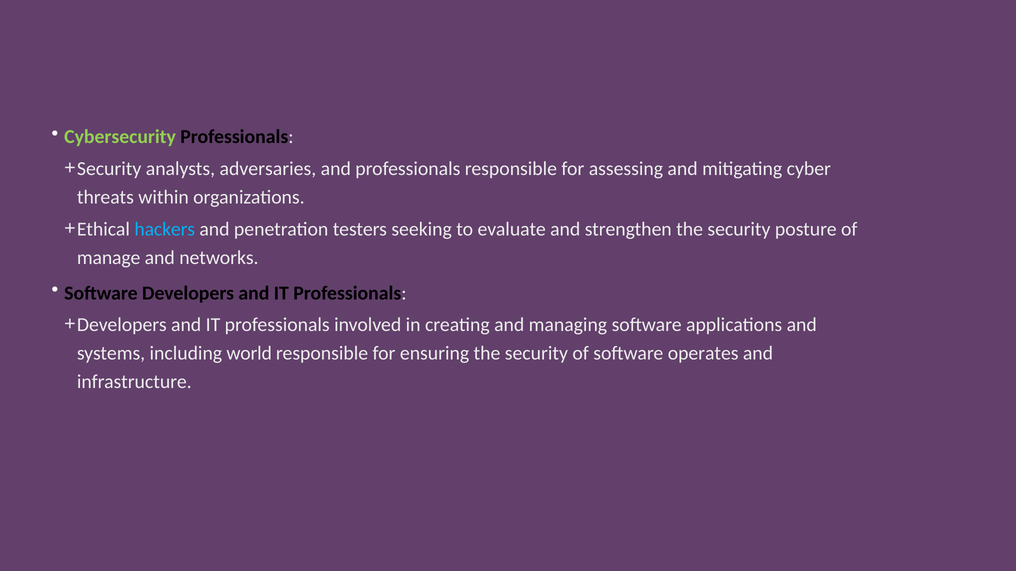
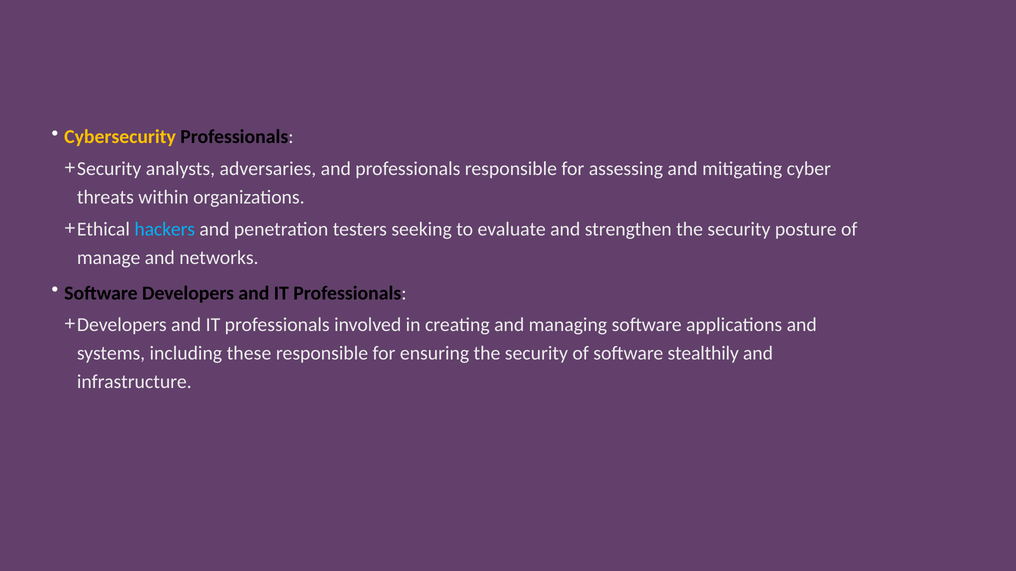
Cybersecurity colour: light green -> yellow (120, 137)
world: world -> these (249, 354)
operates: operates -> stealthily (703, 354)
